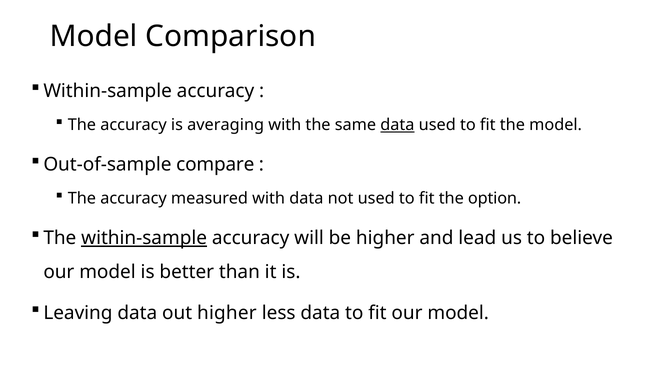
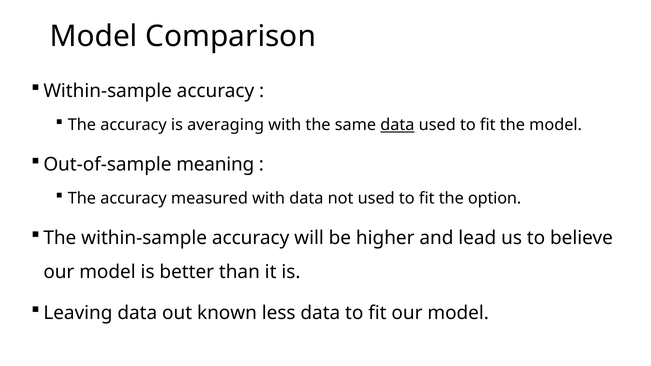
compare: compare -> meaning (215, 165)
within-sample underline: present -> none (144, 238)
out higher: higher -> known (227, 313)
